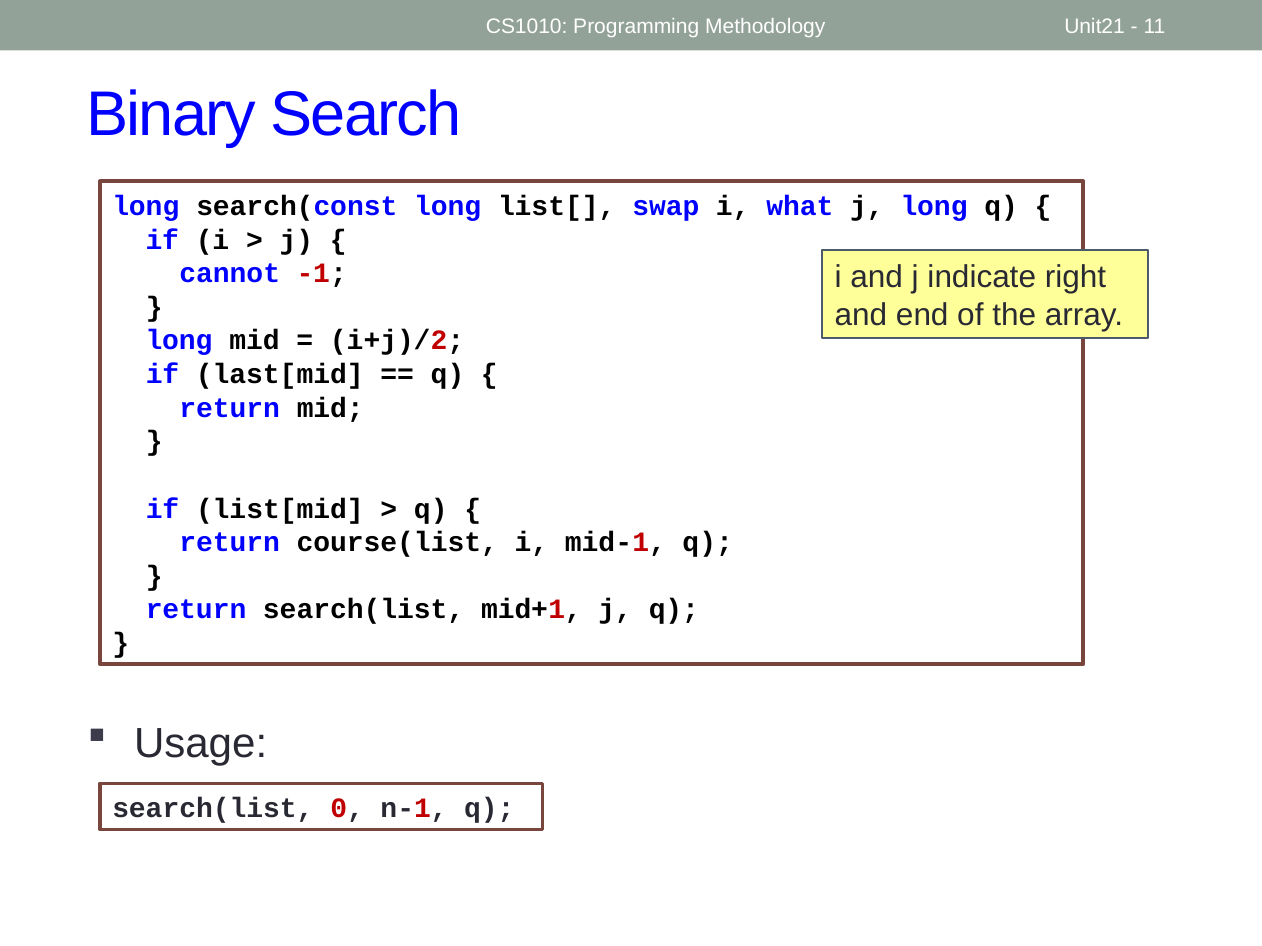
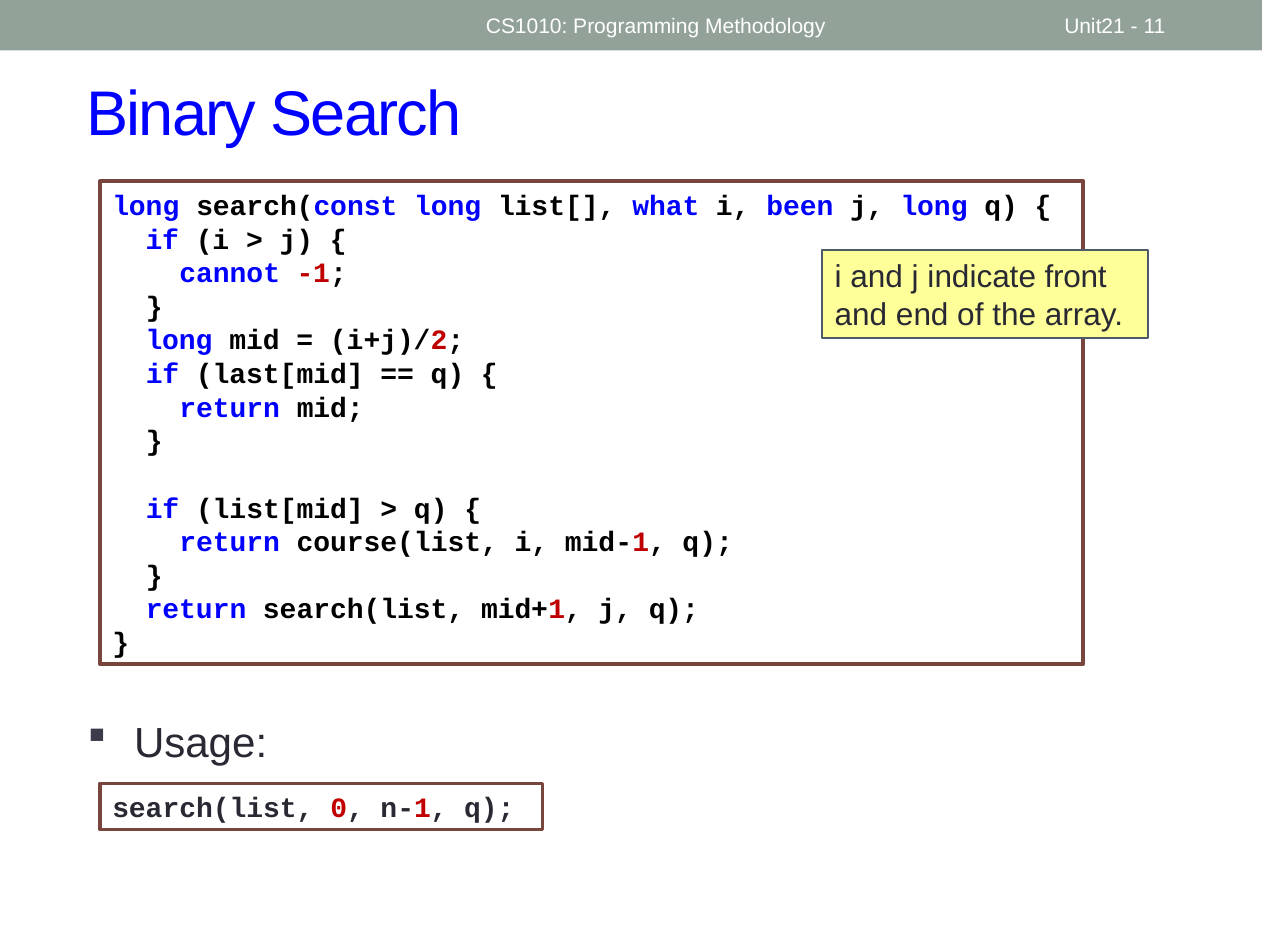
swap: swap -> what (666, 206)
what: what -> been (800, 206)
right: right -> front (1076, 278)
